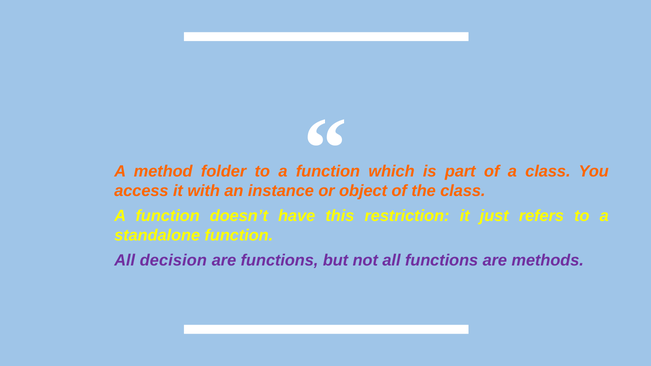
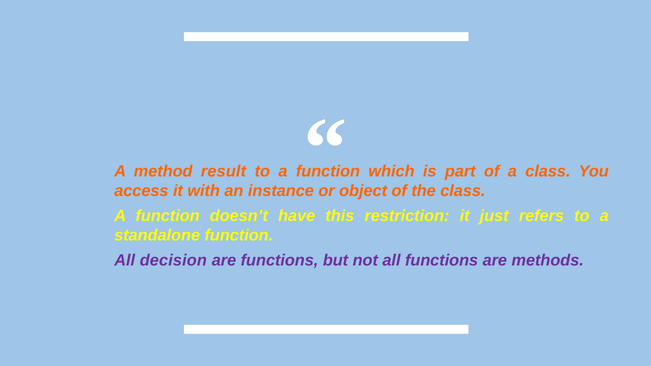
folder: folder -> result (224, 171)
